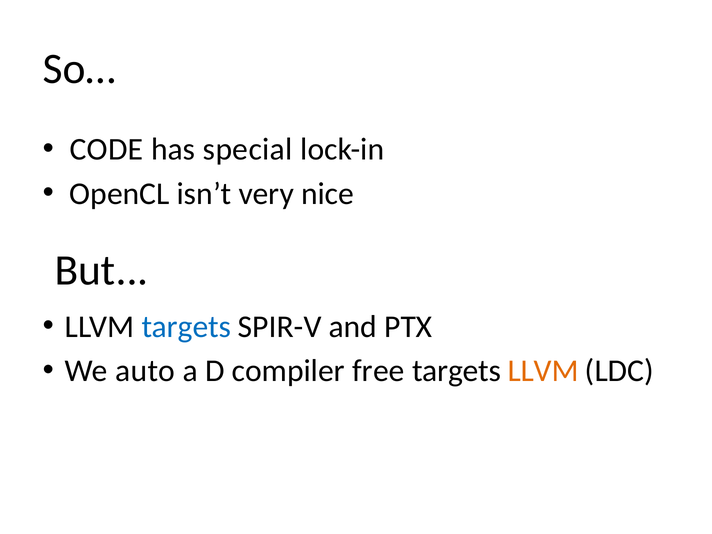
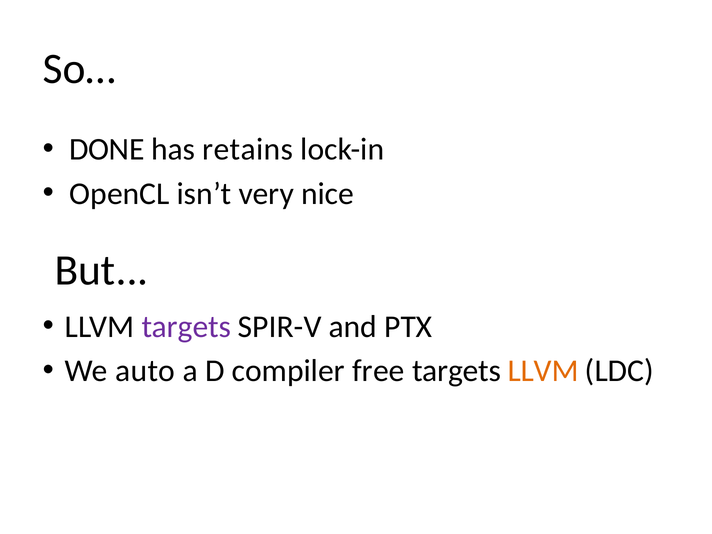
CODE: CODE -> DONE (107, 149)
special: special -> retains (248, 149)
targets colour: blue -> purple (186, 327)
